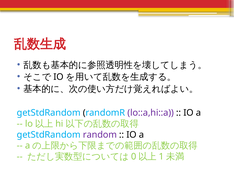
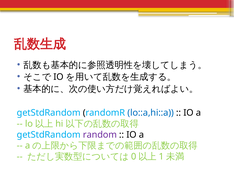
lo::a,hi::a colour: purple -> blue (151, 112)
